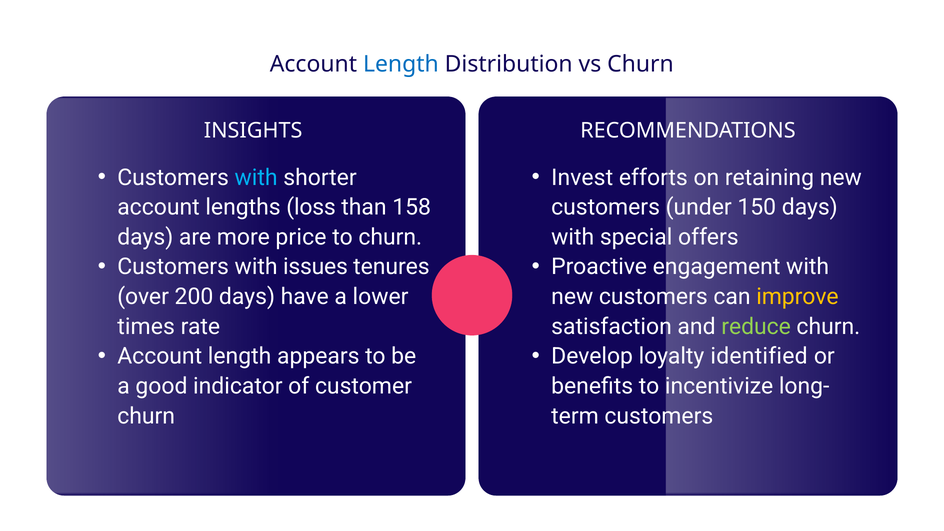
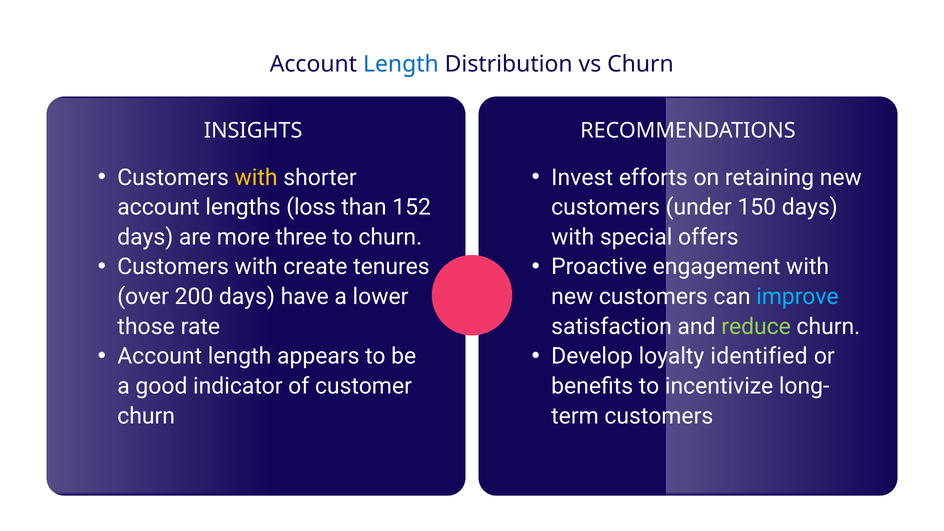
with colour: light blue -> yellow (256, 177)
158: 158 -> 152 (412, 207)
price: price -> three (301, 237)
issues: issues -> create (315, 267)
improve colour: yellow -> light blue (797, 297)
times: times -> those (146, 327)
